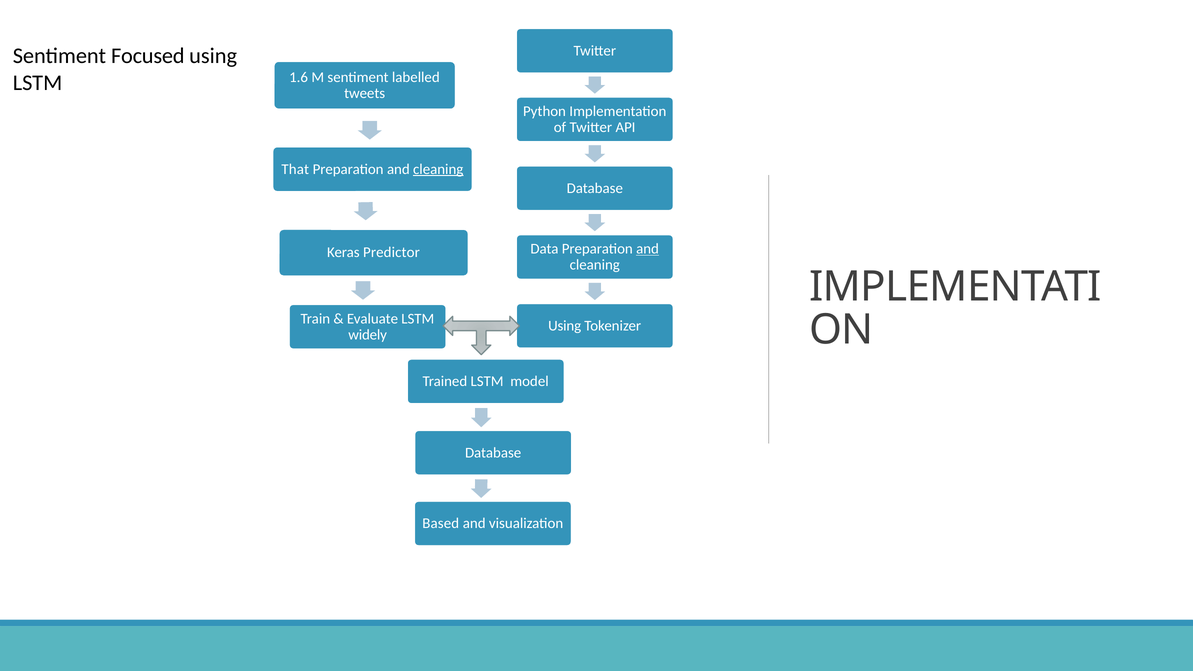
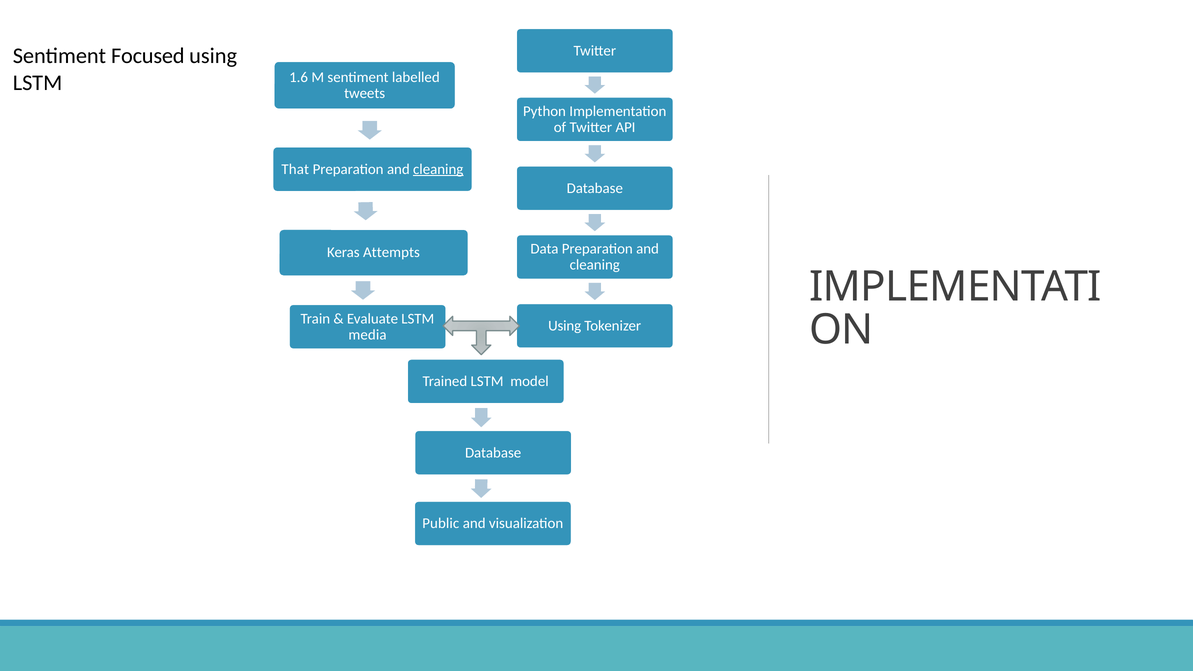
and underline: present -> none (648, 249)
Predictor: Predictor -> Attempts (391, 253)
widely: widely -> media (367, 335)
Based: Based -> Public (441, 523)
